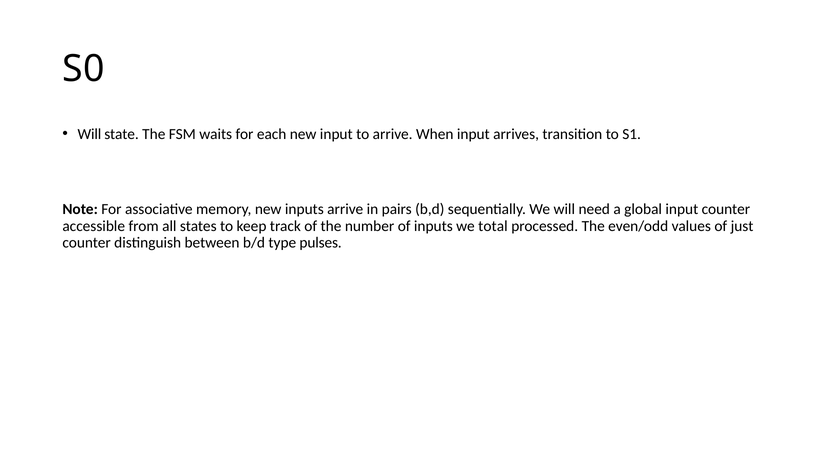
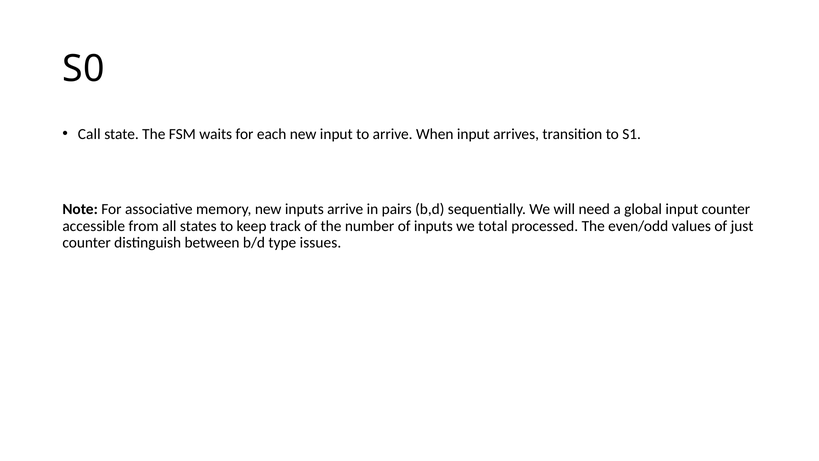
Will: Will -> Call (89, 134)
pulses: pulses -> issues (320, 242)
